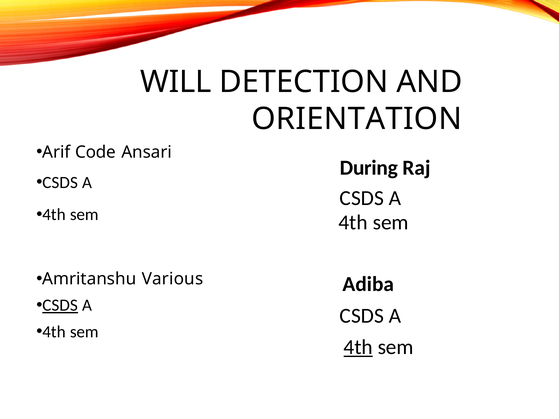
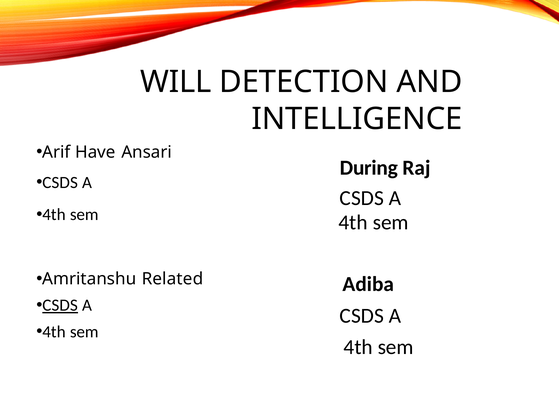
ORIENTATION: ORIENTATION -> INTELLIGENCE (357, 119)
Code: Code -> Have (95, 152)
Various: Various -> Related (173, 279)
4th underline: present -> none (358, 347)
